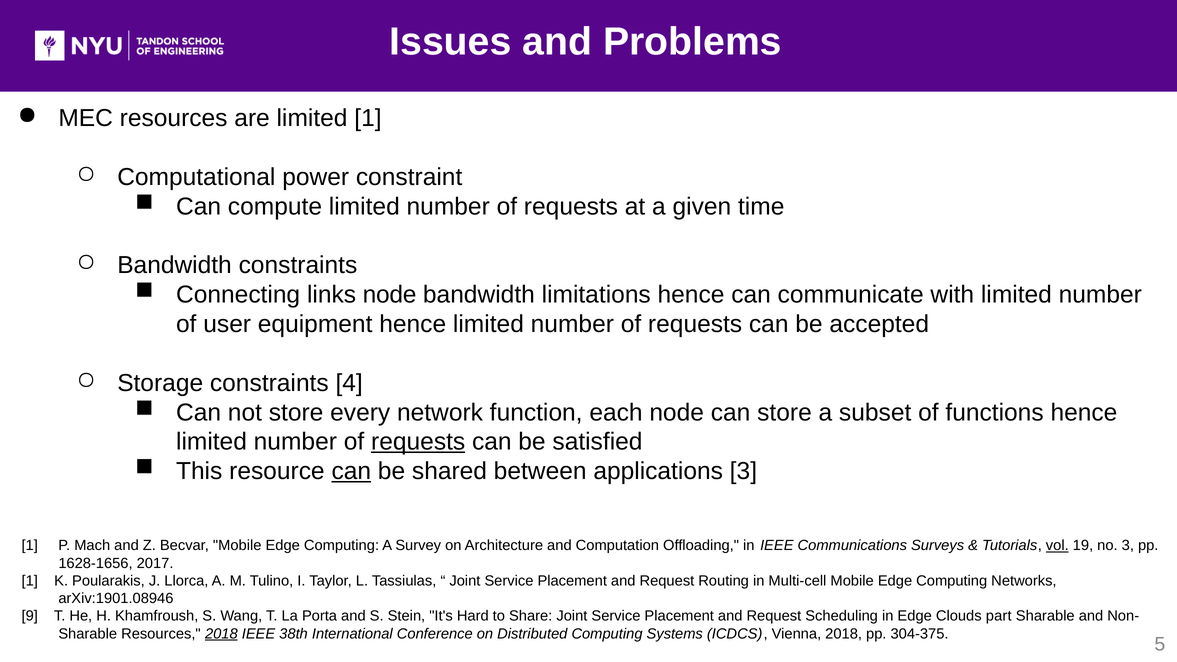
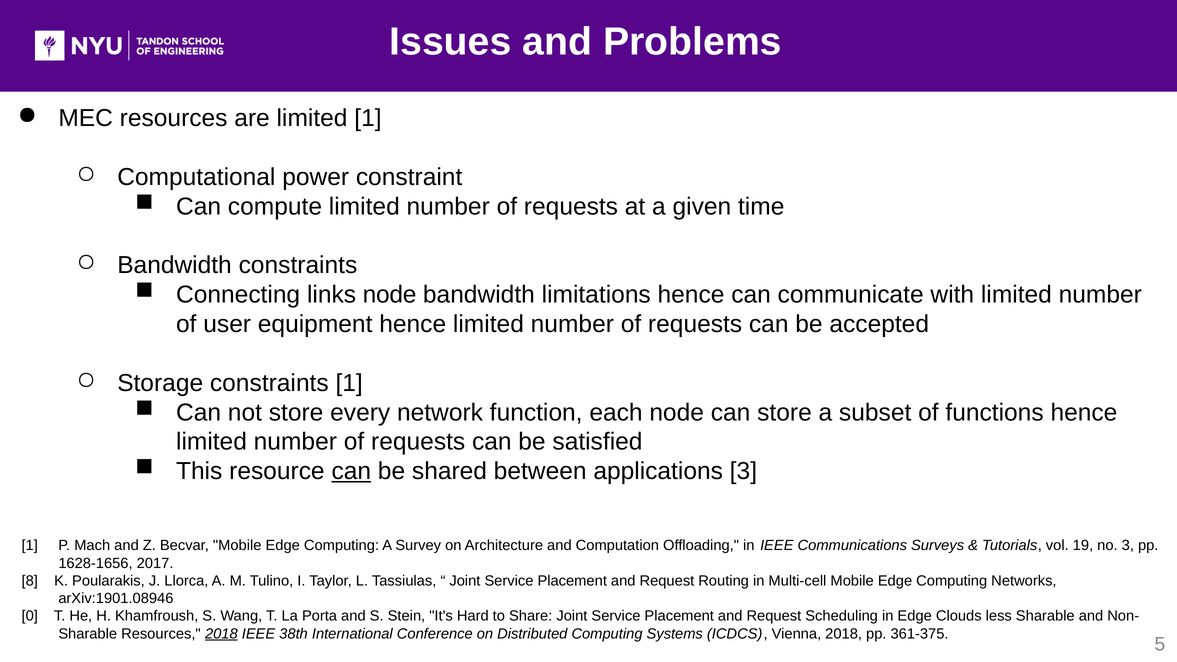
constraints 4: 4 -> 1 (349, 383)
requests underline: present -> none (418, 442)
vol underline: present -> none (1057, 546)
1: 1 -> 8 (30, 581)
9: 9 -> 0 (30, 616)
part: part -> less (999, 616)
304-375: 304-375 -> 361-375 (920, 634)
